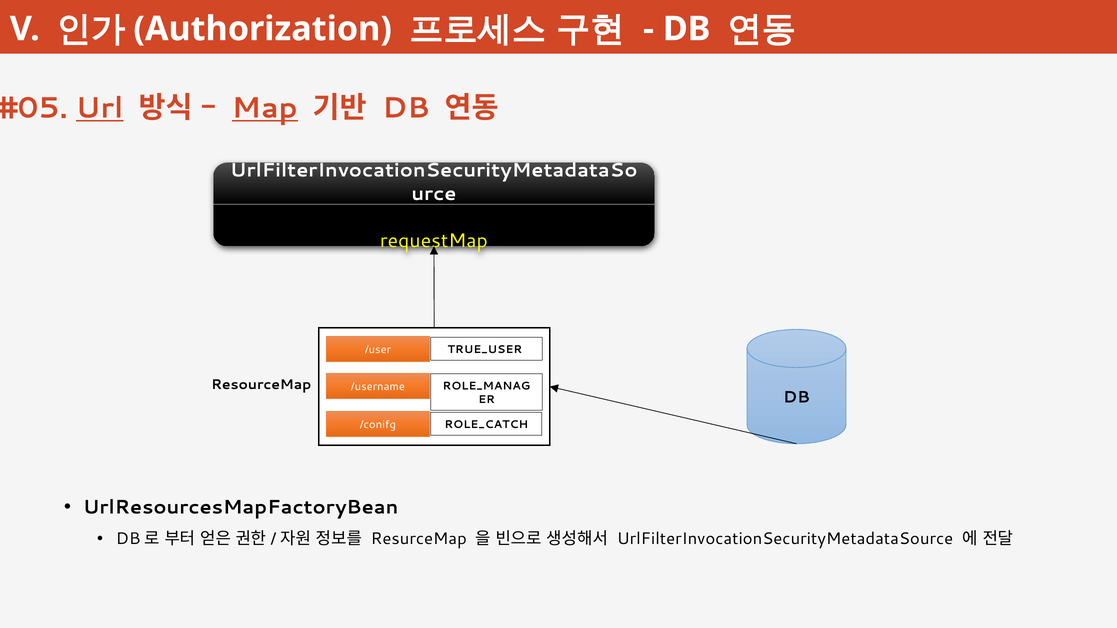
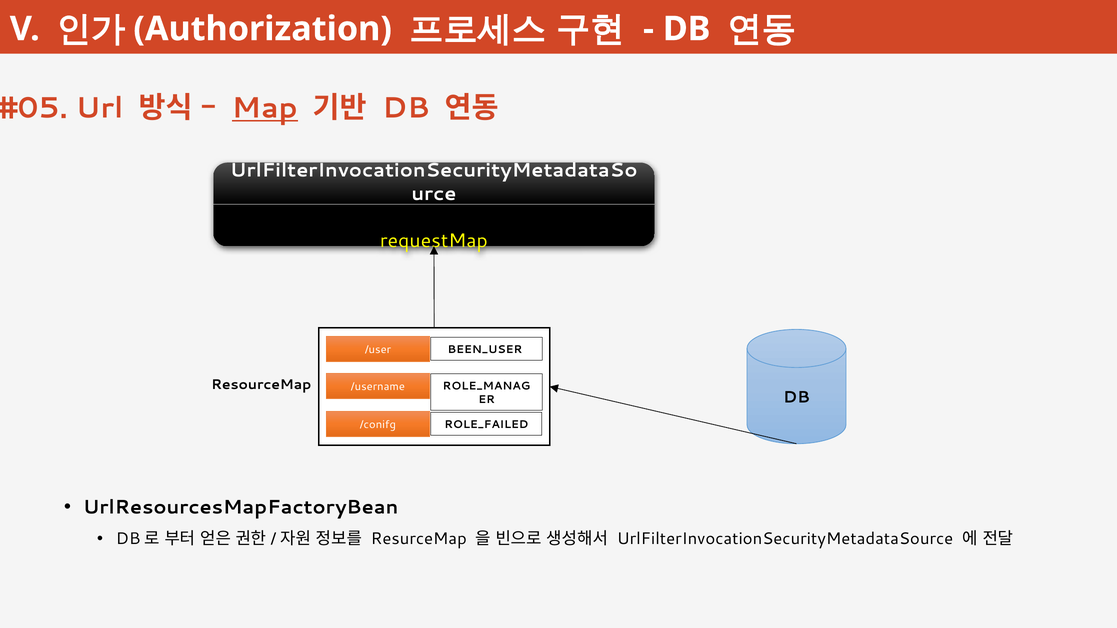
Url underline: present -> none (100, 108)
TRUE_USER: TRUE_USER -> BEEN_USER (485, 350)
ROLE_CATCH: ROLE_CATCH -> ROLE_FAILED (486, 425)
